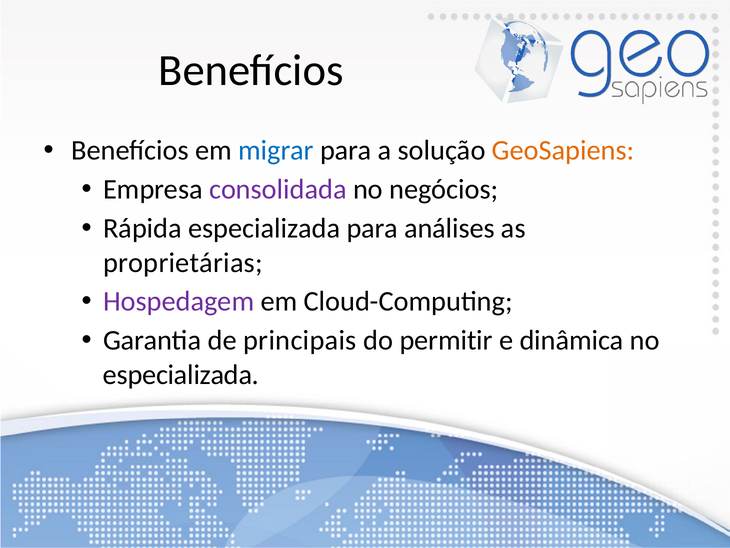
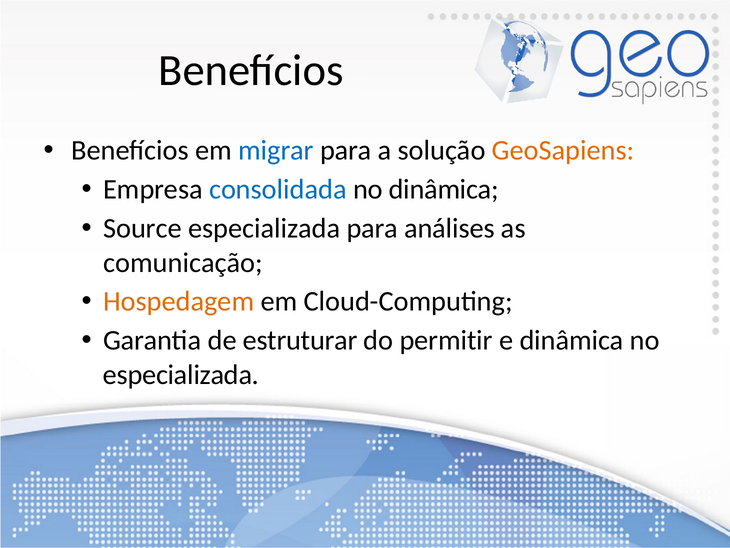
consolidada colour: purple -> blue (278, 189)
no negócios: negócios -> dinâmica (444, 189)
Rápida: Rápida -> Source (142, 228)
proprietárias: proprietárias -> comunicação (183, 262)
Hospedagem colour: purple -> orange (179, 301)
principais: principais -> estruturar (300, 340)
